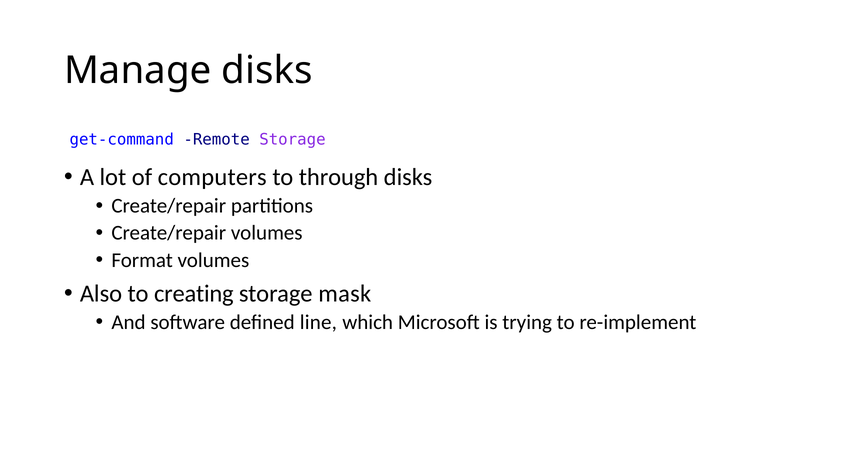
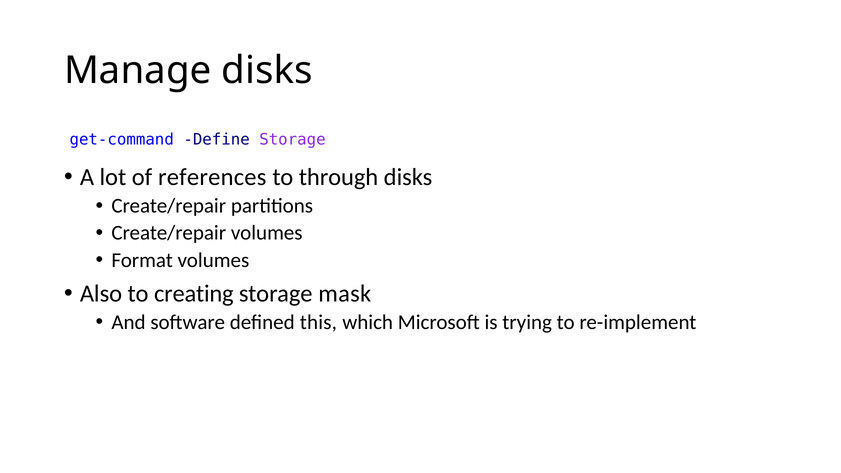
Remote: Remote -> Define (217, 140)
computers: computers -> references (212, 177)
line: line -> this (318, 322)
